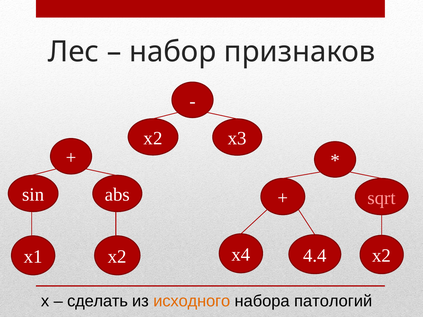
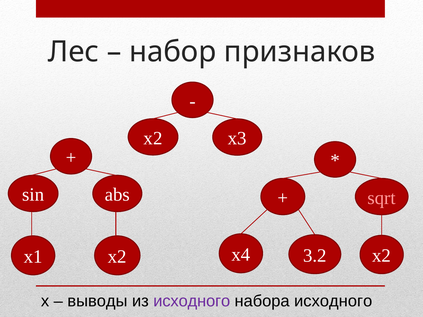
4.4: 4.4 -> 3.2 (315, 256)
сделать: сделать -> выводы (97, 301)
исходного colour: orange -> purple (192, 301)
набора патологий: патологий -> исходного (333, 301)
